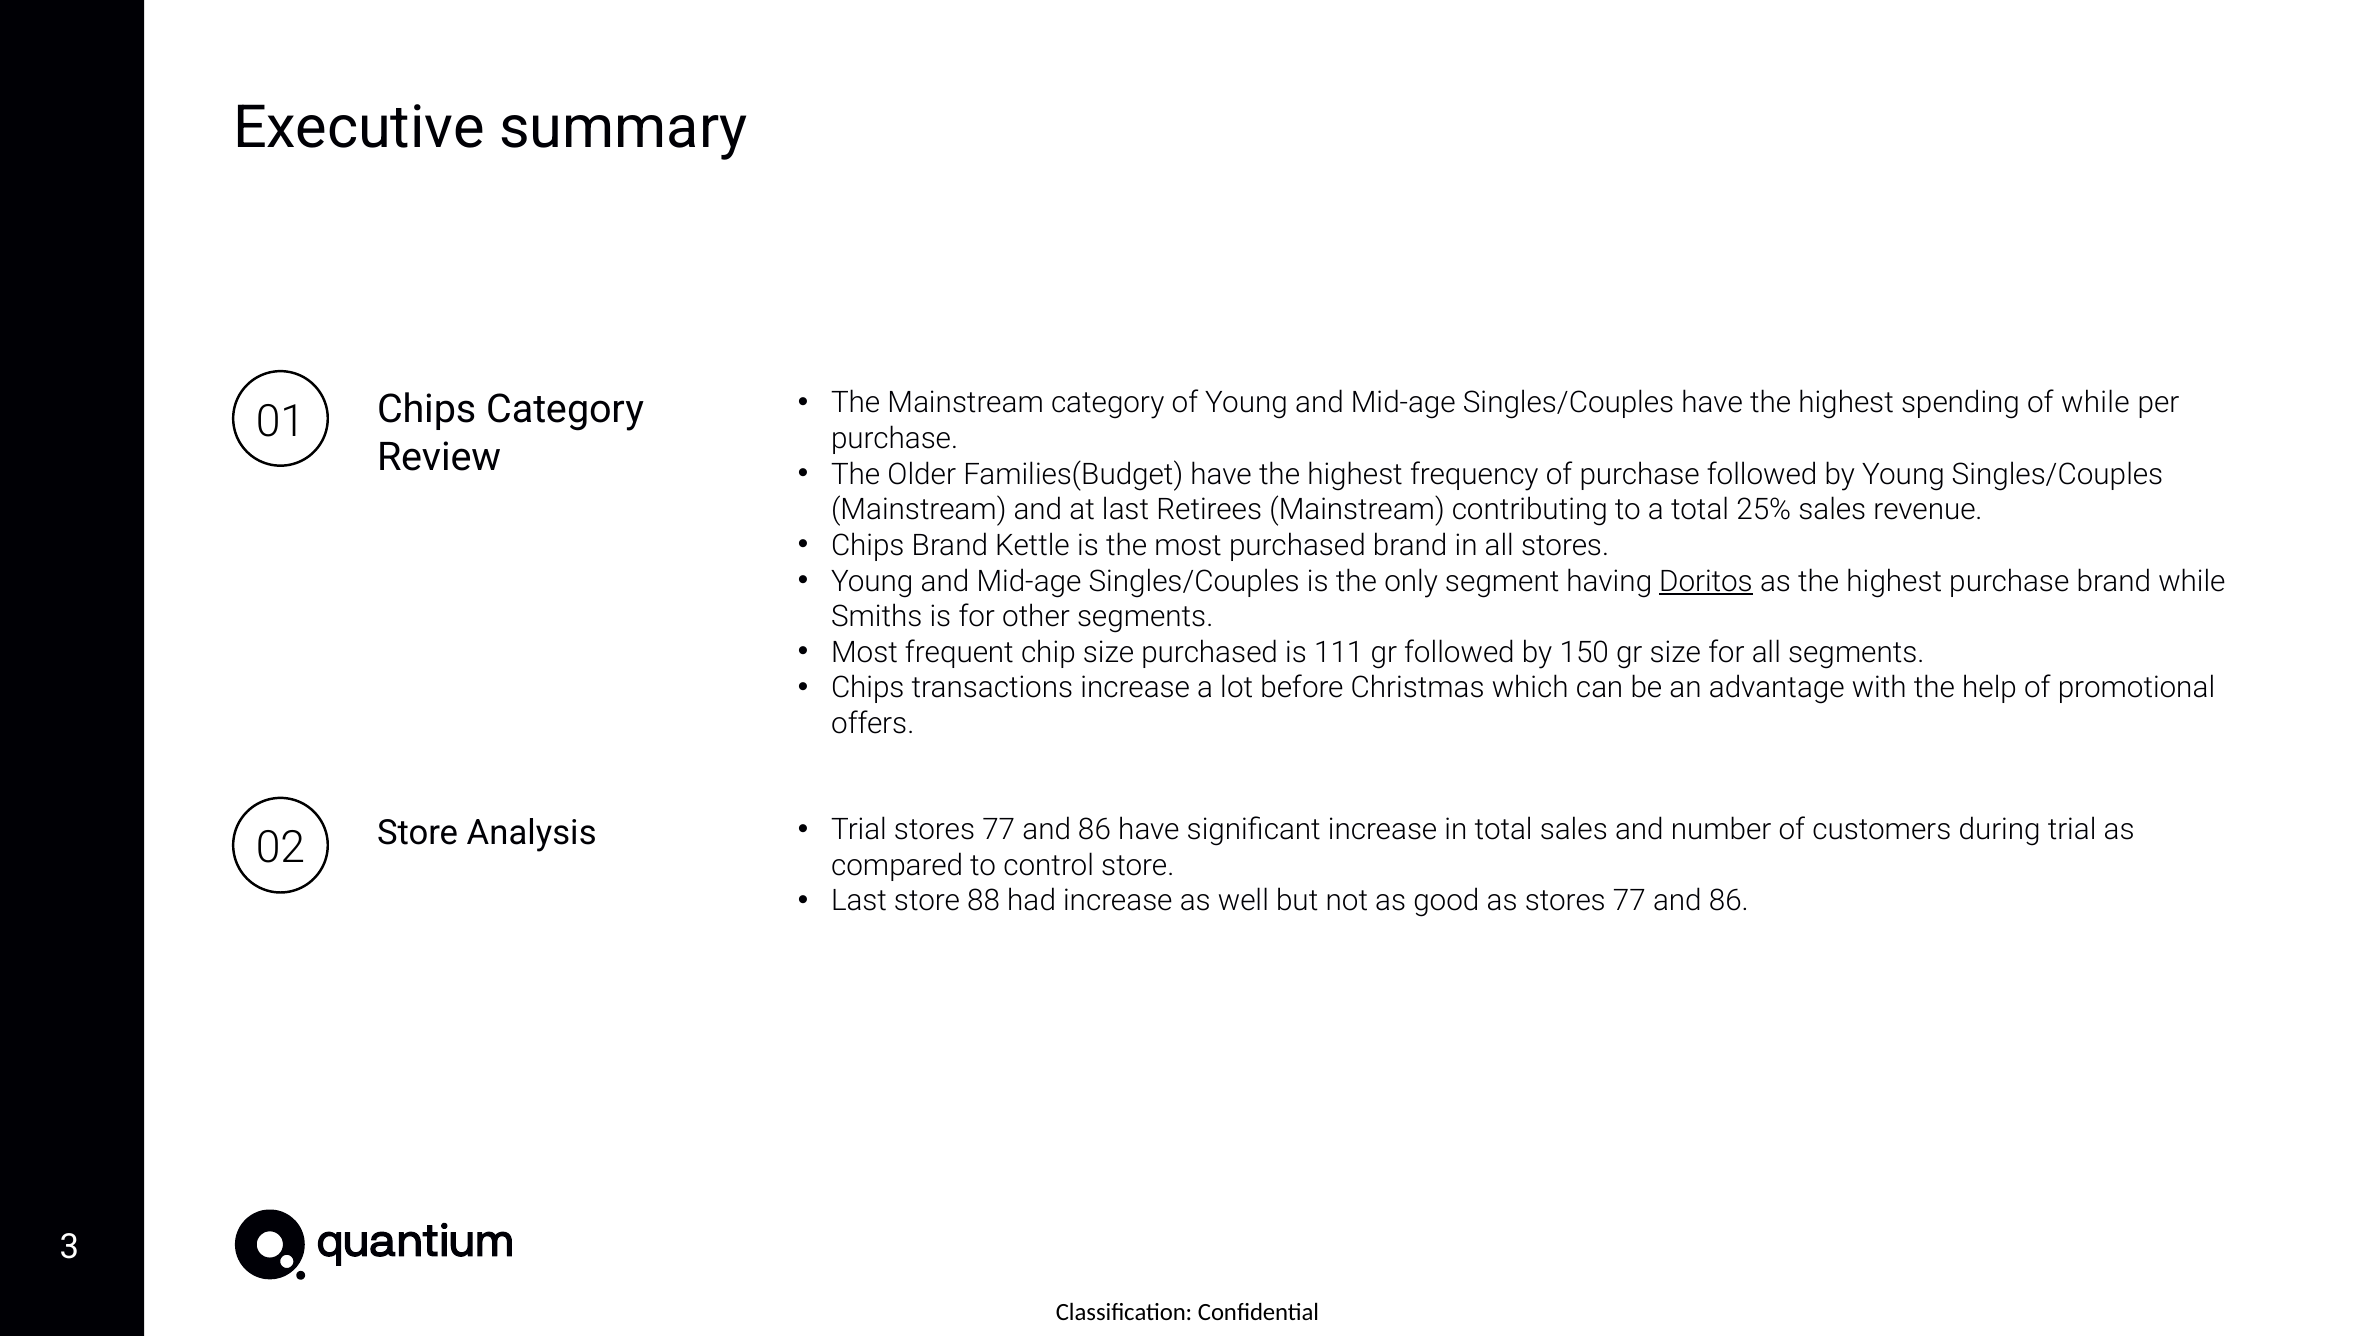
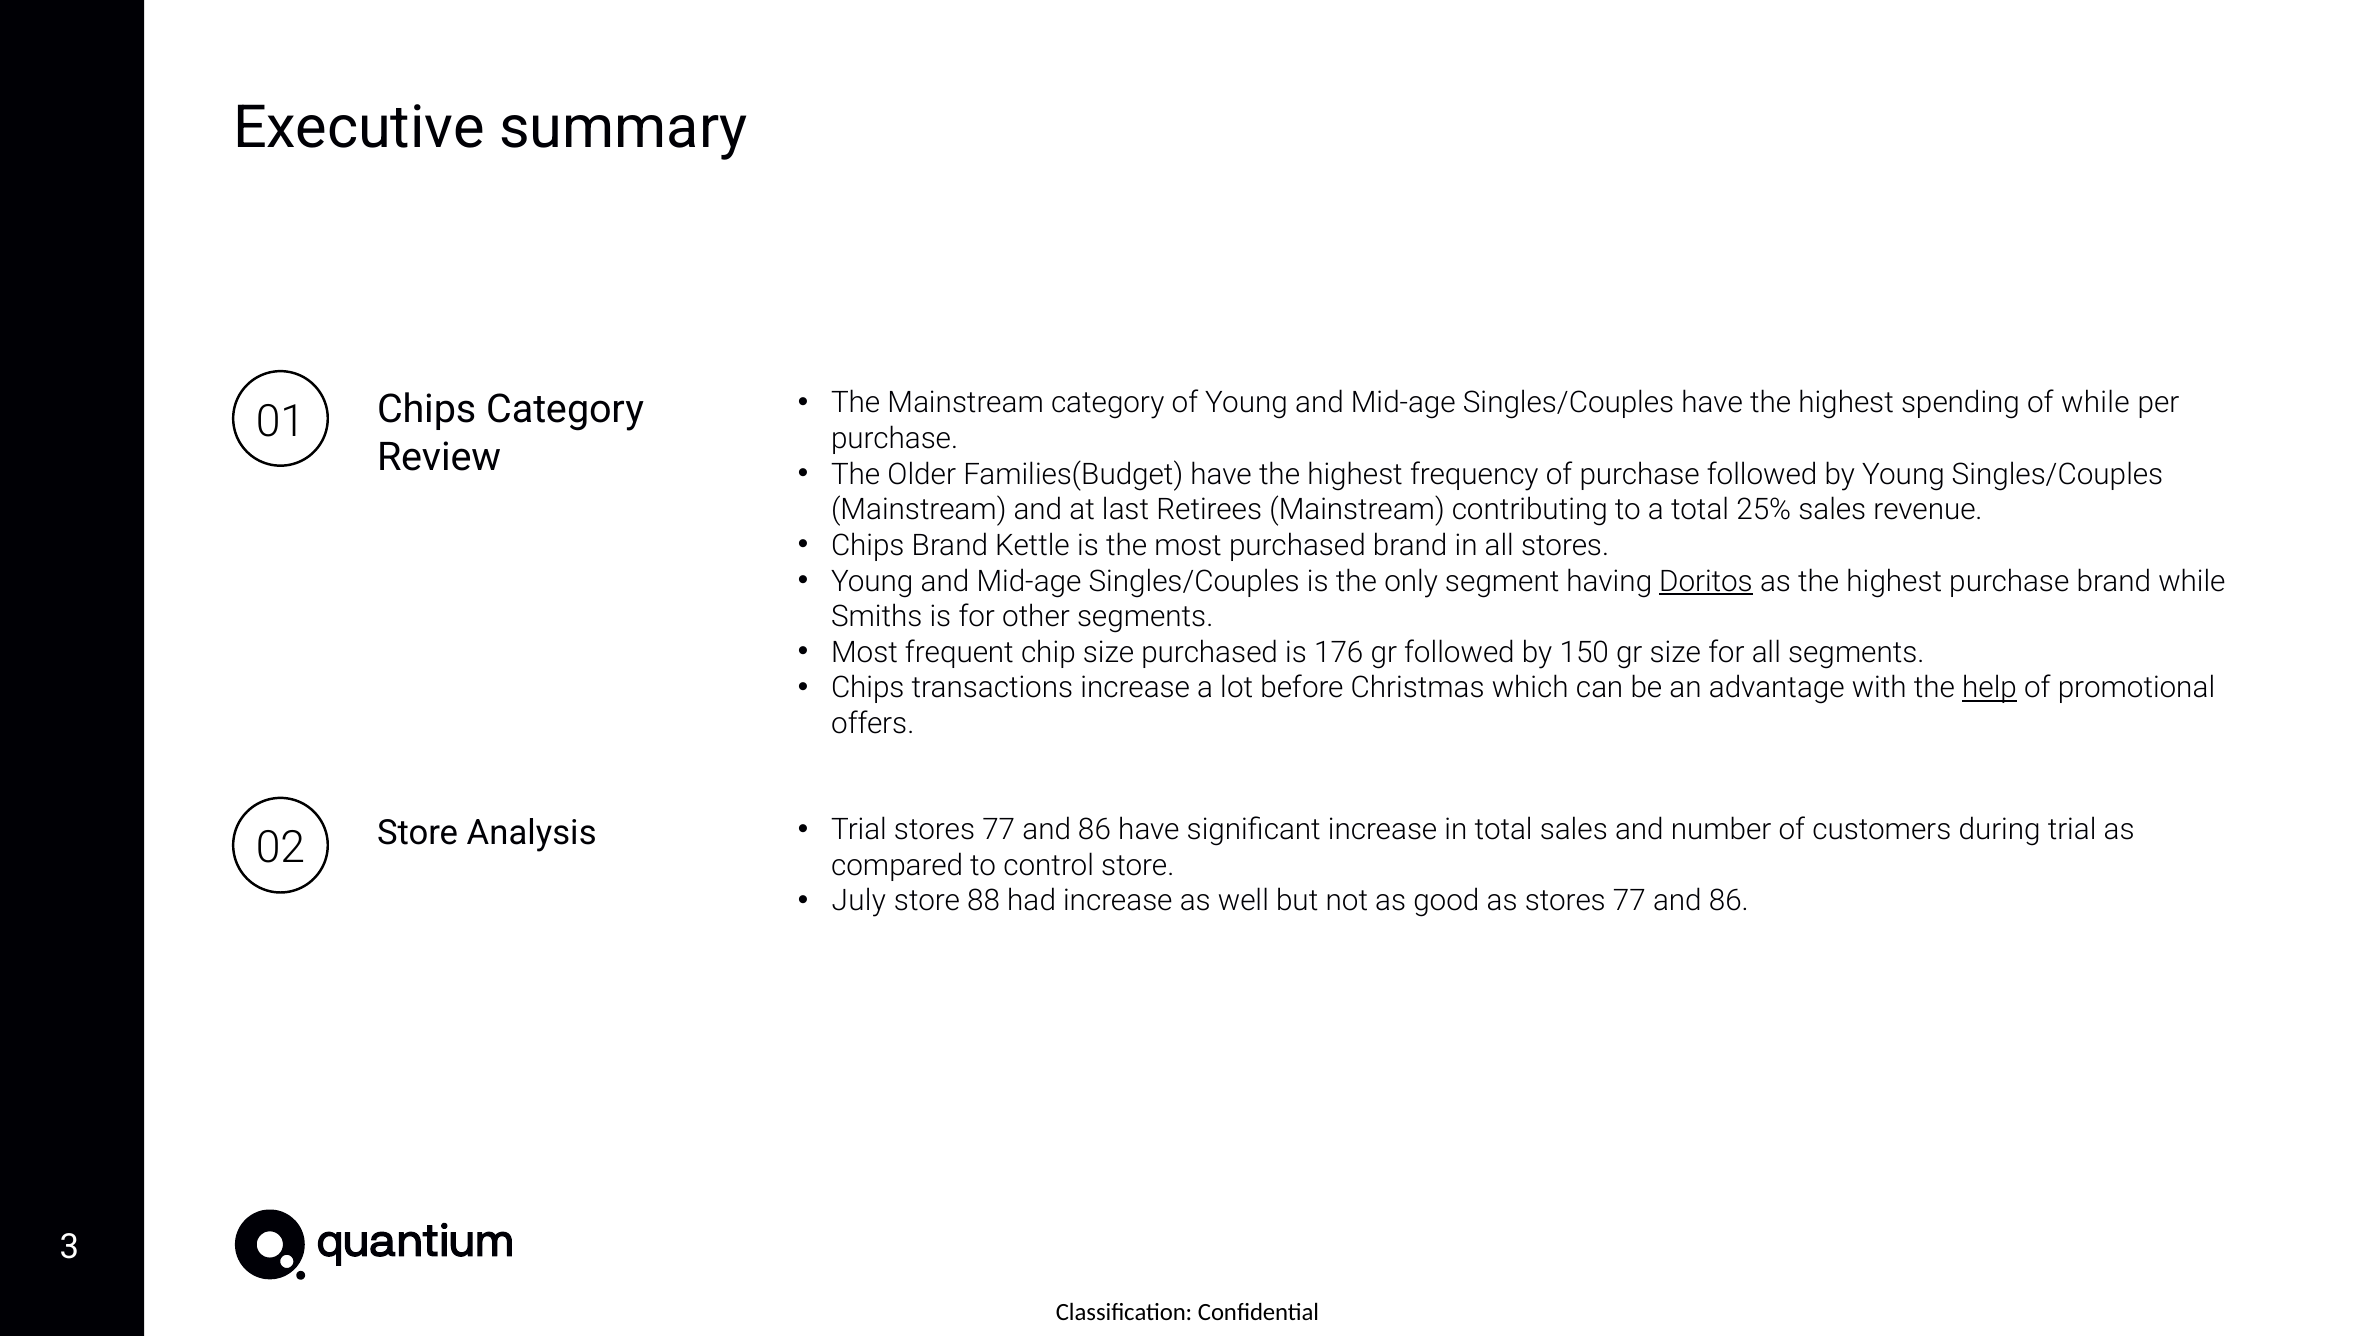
111: 111 -> 176 (1339, 652)
help underline: none -> present (1990, 688)
Last: Last -> July (859, 901)
